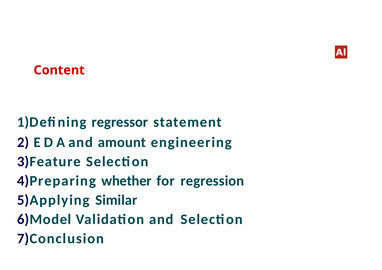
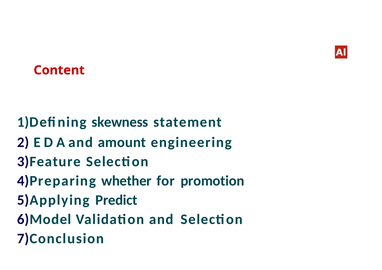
regressor: regressor -> skewness (120, 122)
regression: regression -> promotion (212, 181)
Similar: Similar -> Predict (116, 200)
